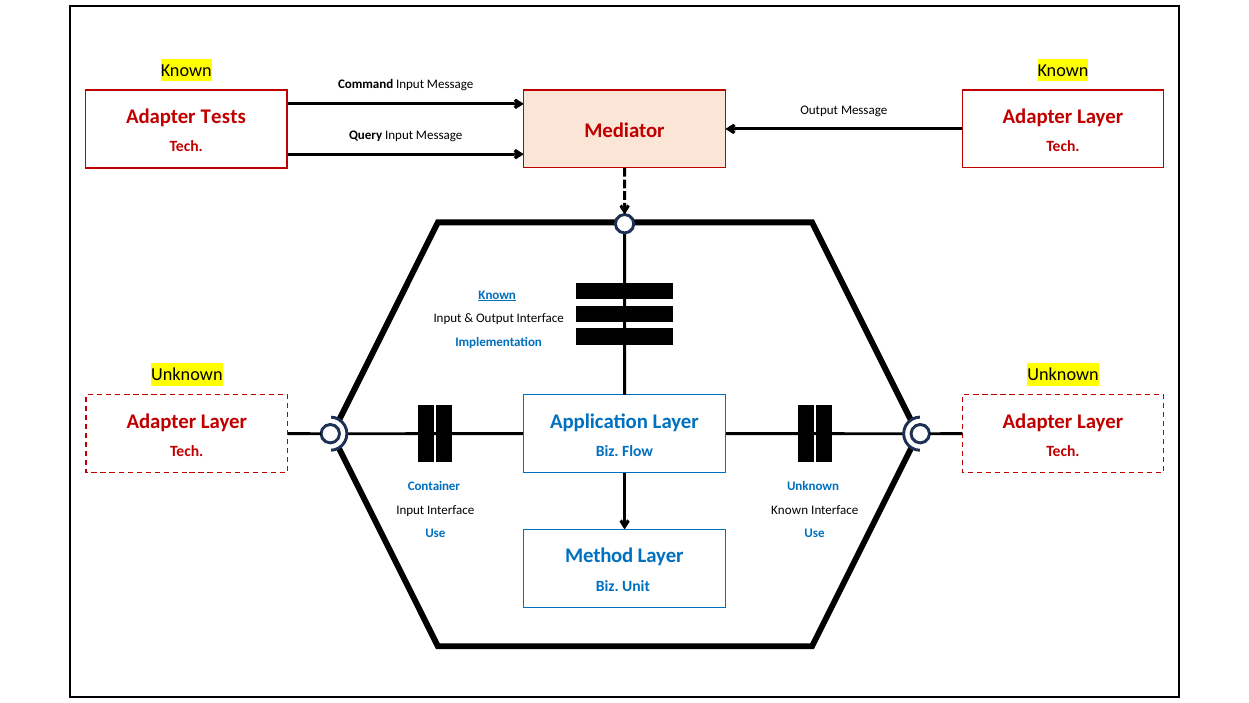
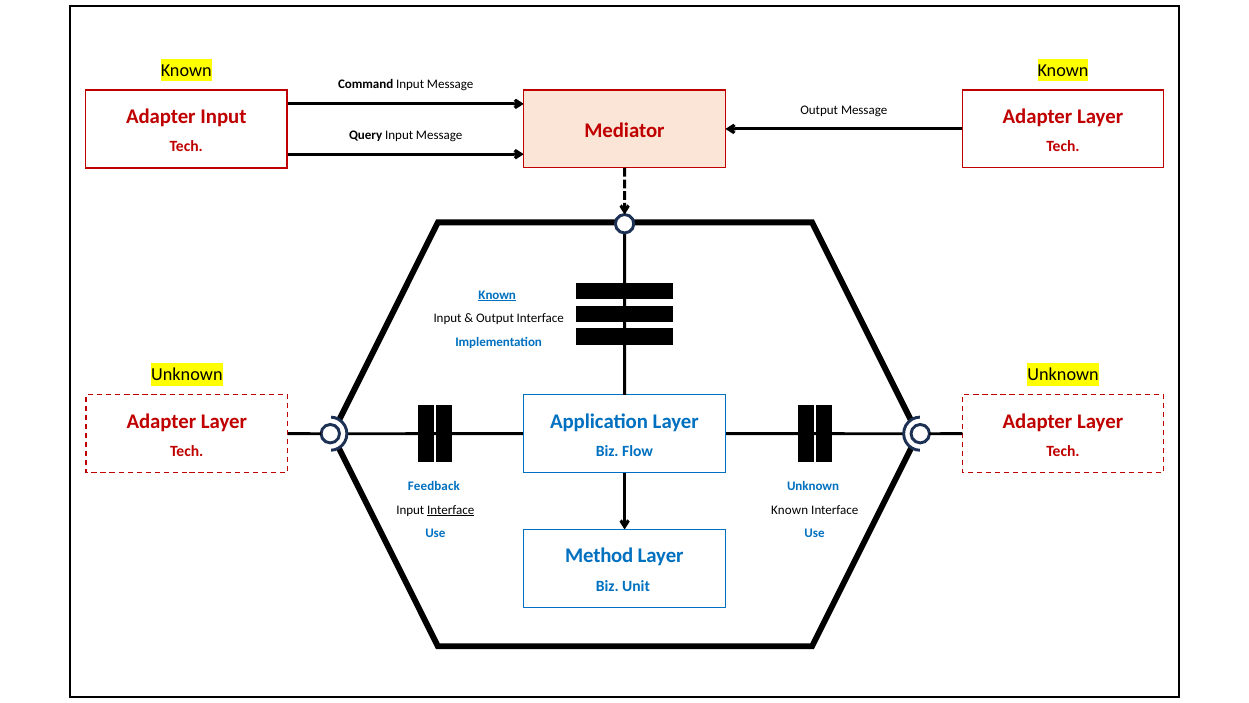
Adapter Tests: Tests -> Input (223, 116)
Container: Container -> Feedback (434, 486)
Interface underline: none -> present (451, 510)
